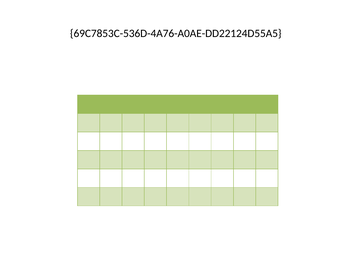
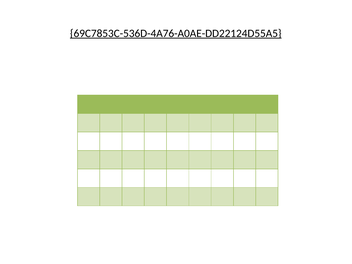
69C7853C-536D-4A76-A0AE-DD22124D55A5 underline: none -> present (176, 33)
